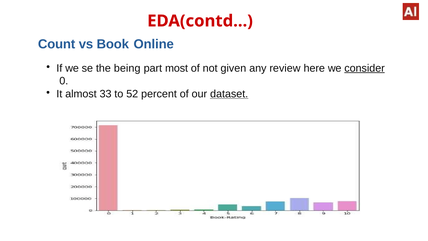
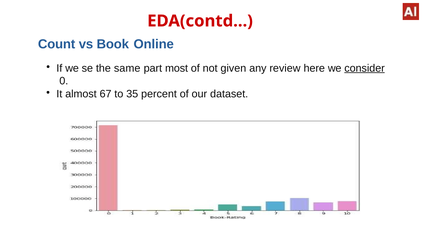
being: being -> same (127, 68)
33: 33 -> 67 (106, 94)
52: 52 -> 35 (132, 94)
dataset underline: present -> none (229, 94)
